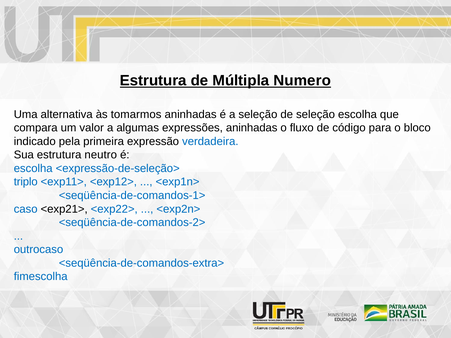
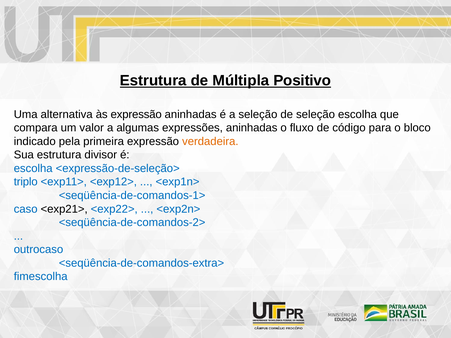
Numero: Numero -> Positivo (302, 81)
às tomarmos: tomarmos -> expressão (136, 114)
verdadeira colour: blue -> orange (210, 141)
neutro: neutro -> divisor (101, 155)
